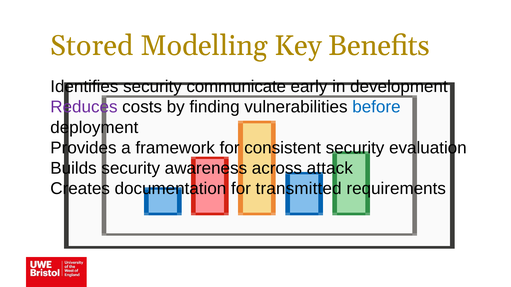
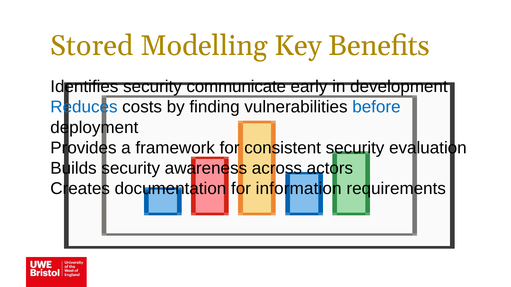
Reduces colour: purple -> blue (84, 107)
attack: attack -> actors (330, 168)
transmitted: transmitted -> information (299, 189)
